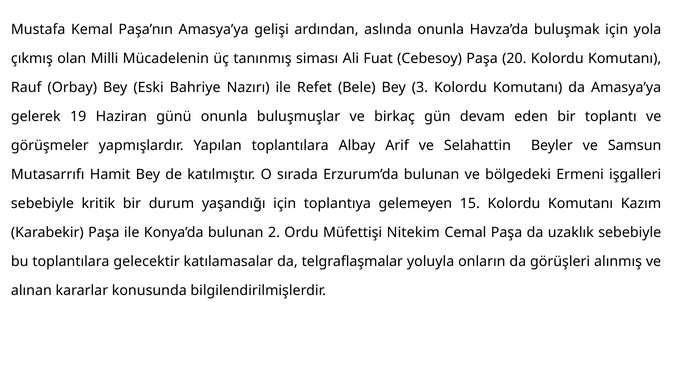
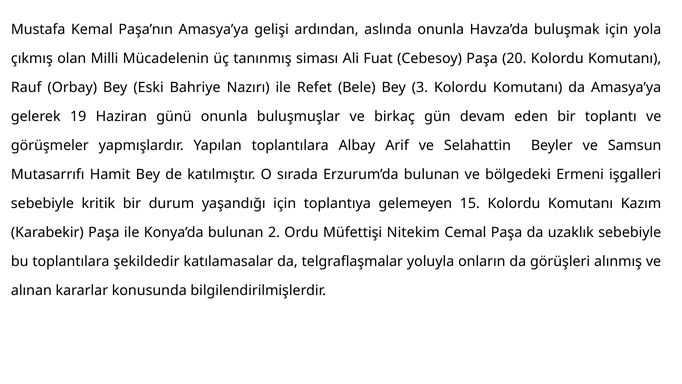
gelecektir: gelecektir -> şekildedir (146, 261)
